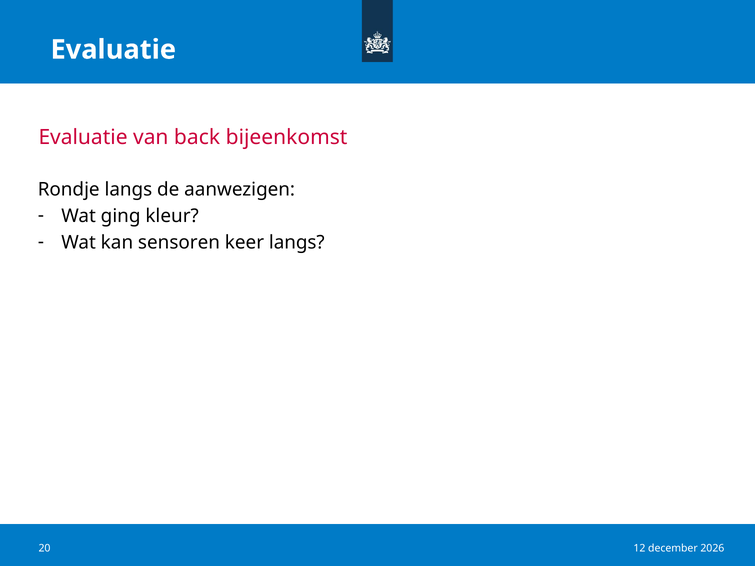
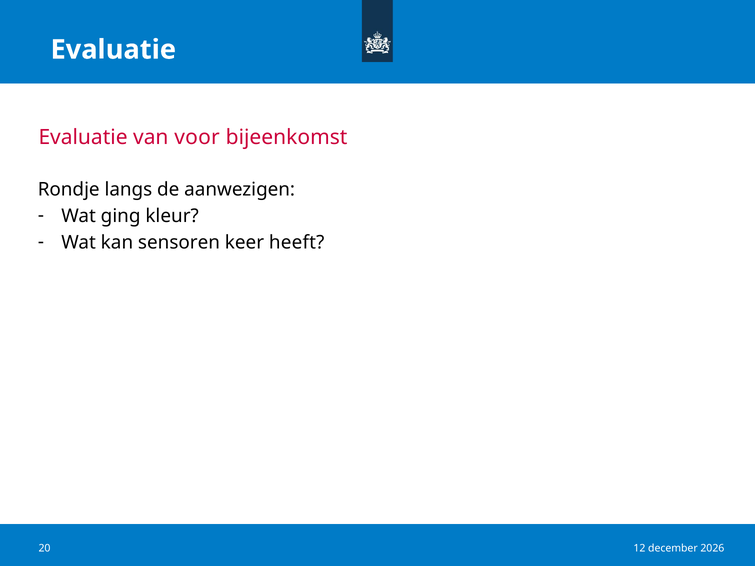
back: back -> voor (197, 138)
keer langs: langs -> heeft (297, 243)
